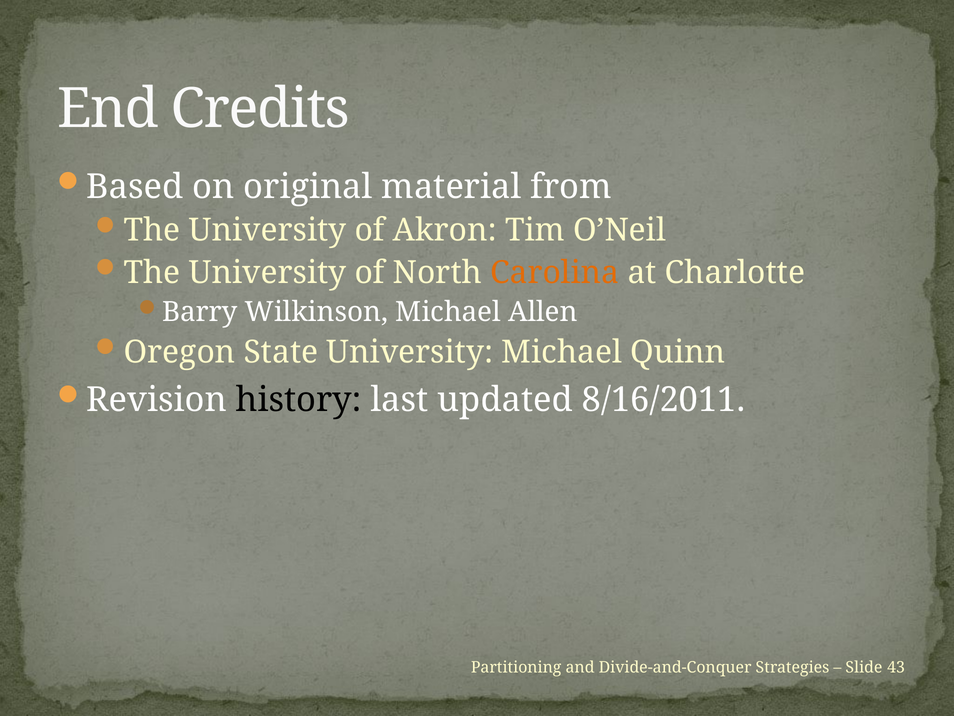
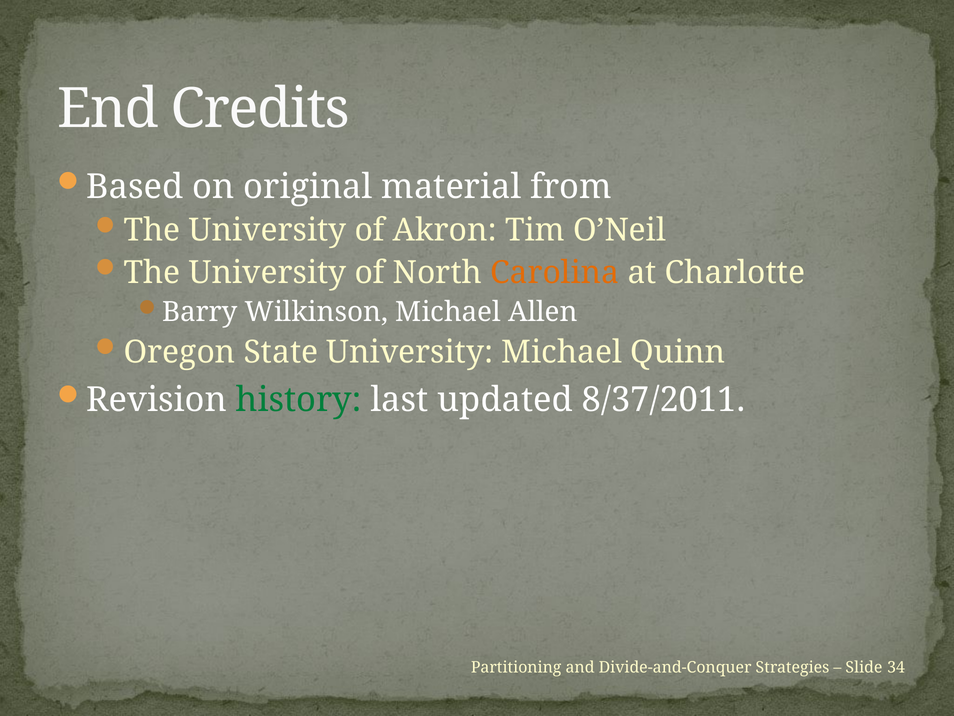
history colour: black -> green (299, 400)
8/16/2011: 8/16/2011 -> 8/37/2011 (664, 400)
43: 43 -> 34 (896, 667)
